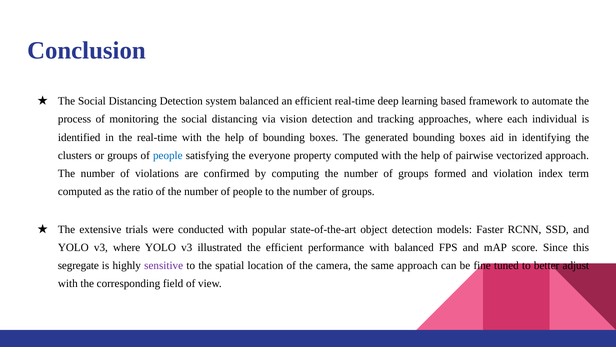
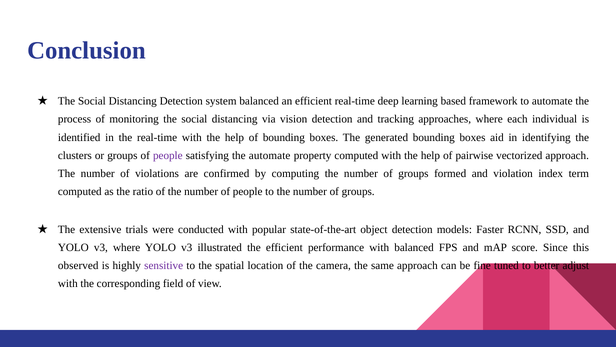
people colour: blue -> purple (168, 155)
the everyone: everyone -> automate (270, 155)
segregate: segregate -> observed (78, 265)
